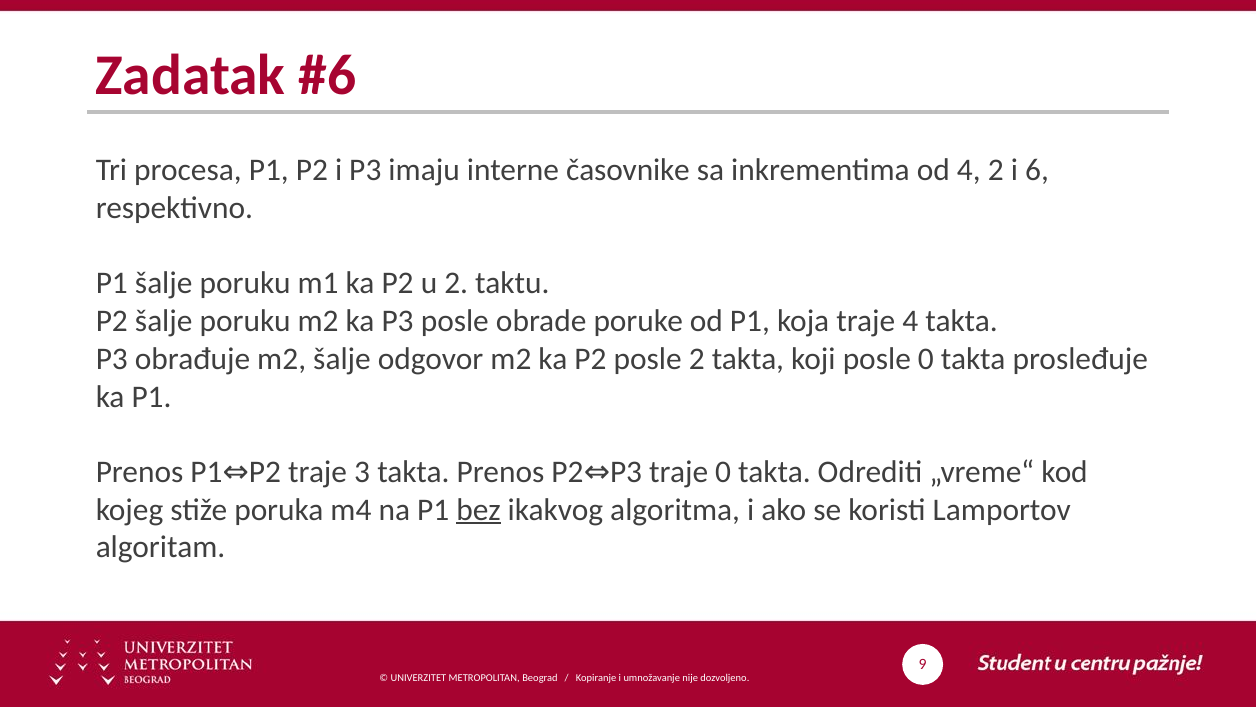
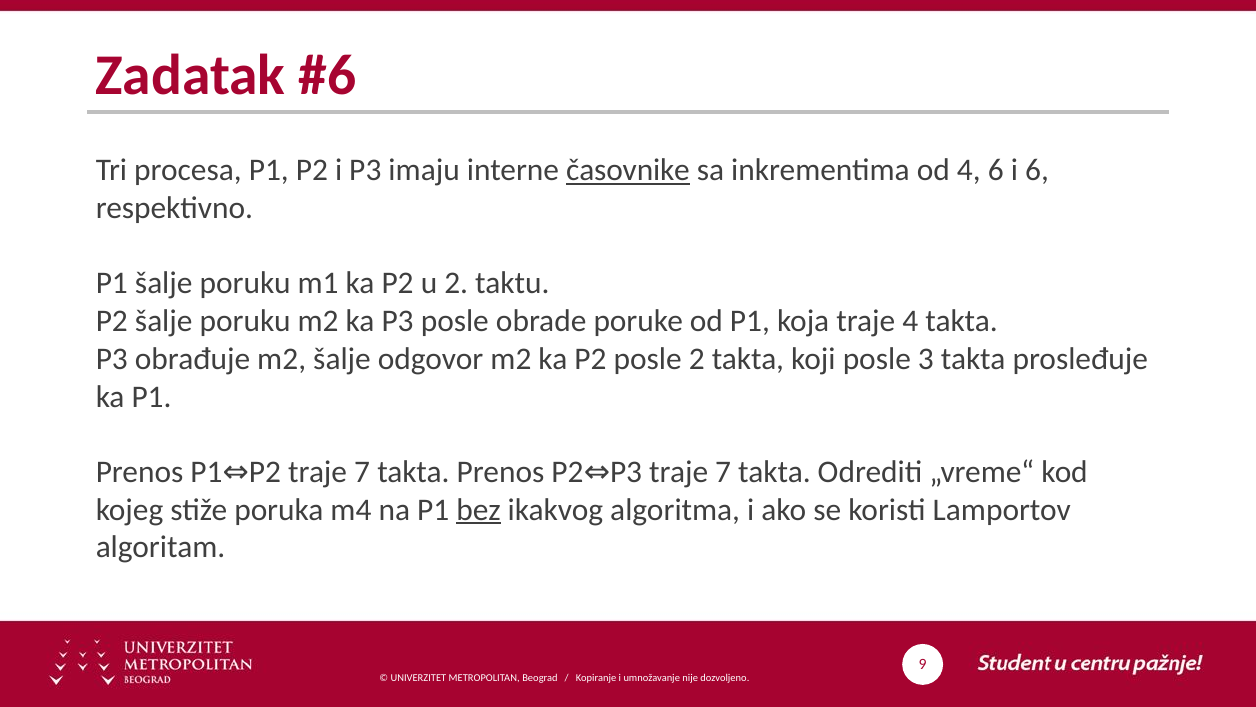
časovnike underline: none -> present (628, 170)
4 2: 2 -> 6 (996, 170)
posle 0: 0 -> 3 (926, 359)
P2 traje 3: 3 -> 7 (362, 472)
P3 traje 0: 0 -> 7 (723, 472)
